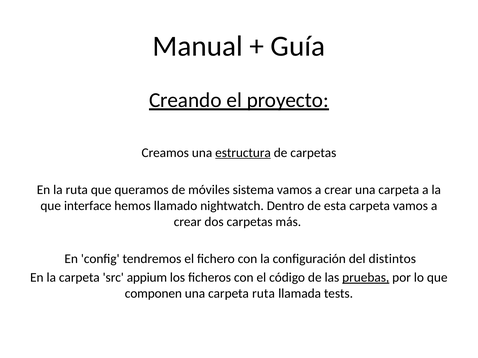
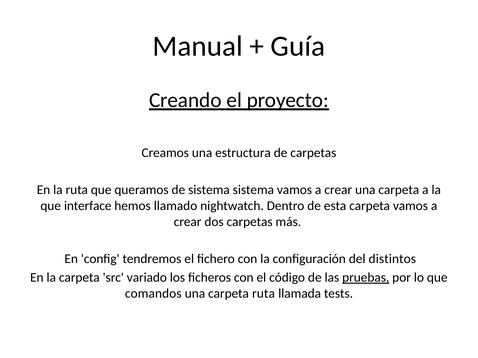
estructura underline: present -> none (243, 153)
de móviles: móviles -> sistema (209, 190)
appium: appium -> variado (147, 278)
componen: componen -> comandos (153, 294)
